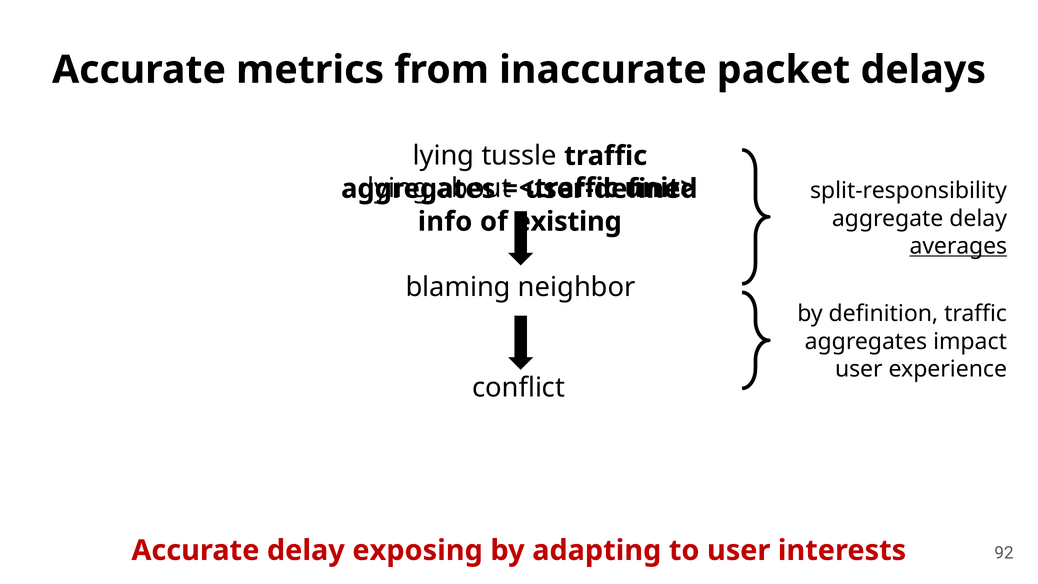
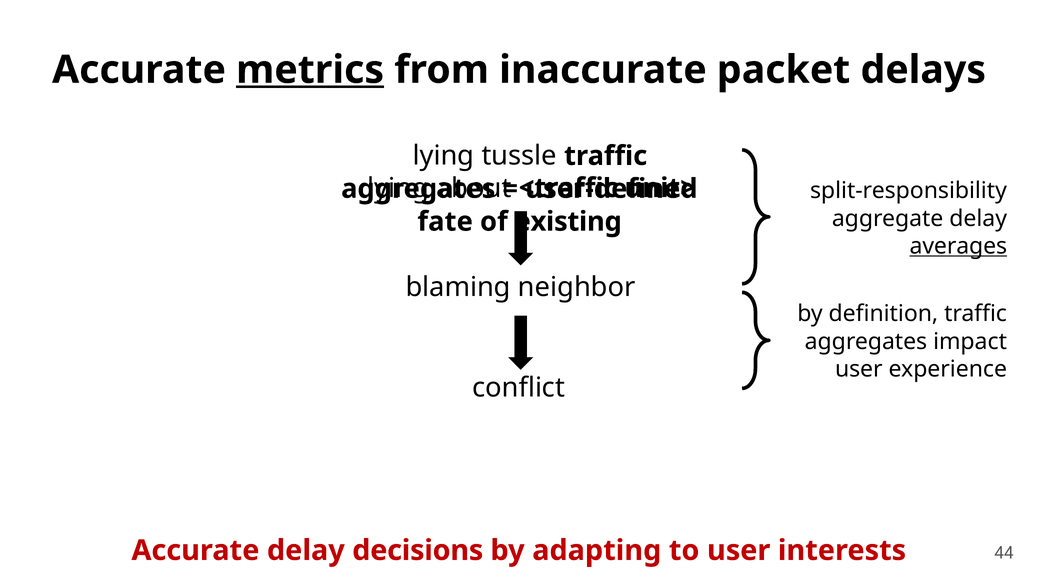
metrics underline: none -> present (310, 70)
info: info -> fate (445, 222)
exposing: exposing -> decisions (418, 550)
92: 92 -> 44 (1004, 553)
